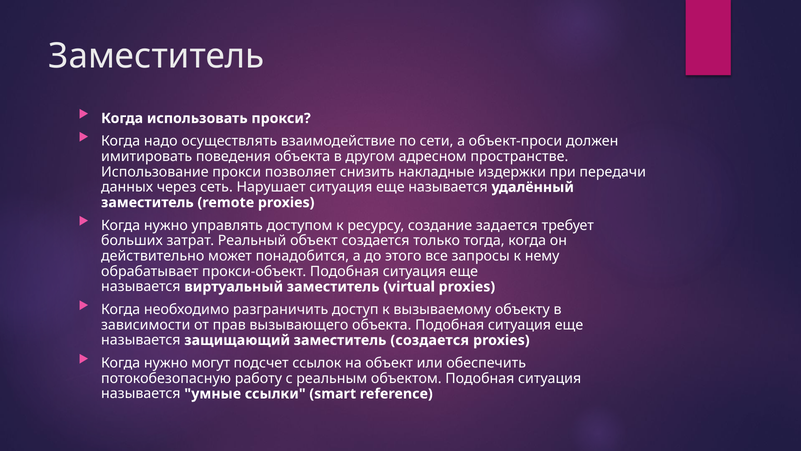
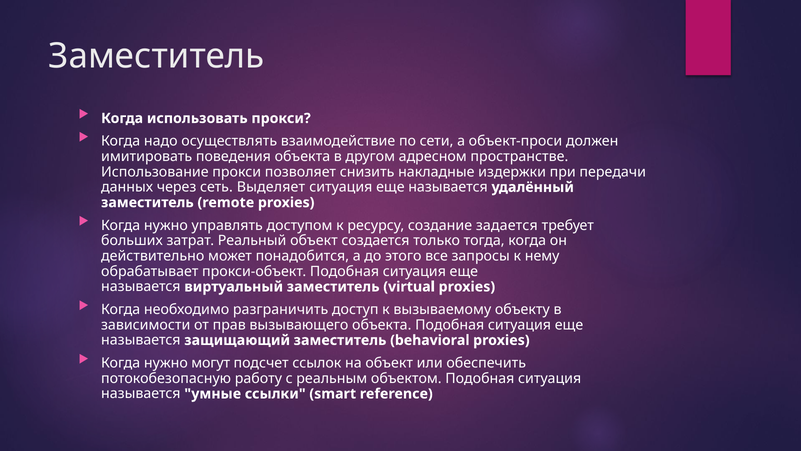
Нарушает: Нарушает -> Выделяет (271, 187)
заместитель создается: создается -> behavioral (430, 340)
